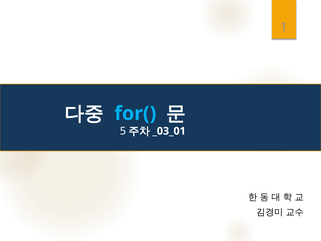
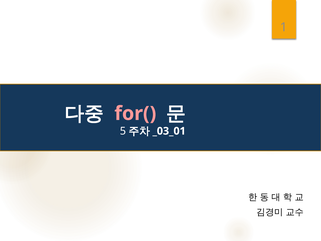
for( colour: light blue -> pink (135, 113)
